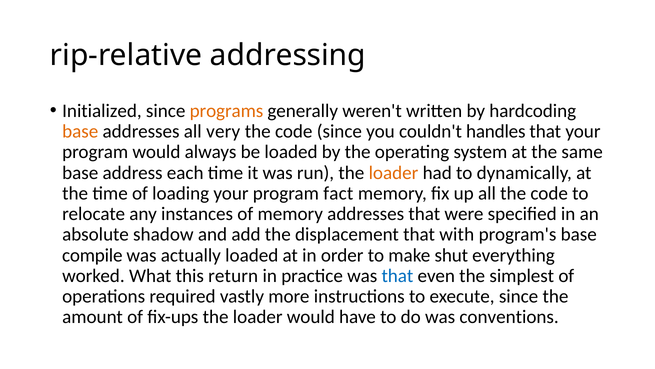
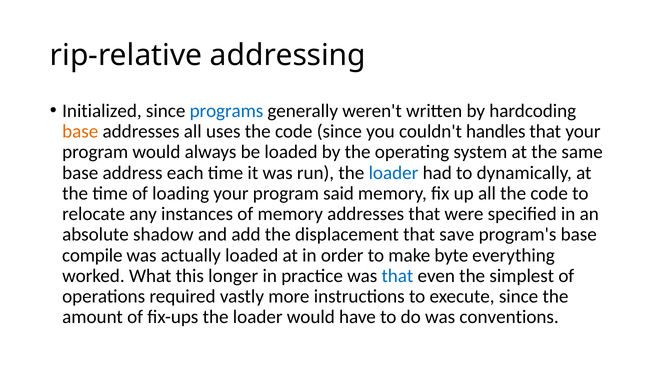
programs colour: orange -> blue (226, 111)
very: very -> uses (223, 131)
loader colour: orange -> blue (393, 172)
fact: fact -> said (338, 193)
with: with -> save (457, 234)
shut: shut -> byte (451, 255)
return: return -> longer (233, 275)
